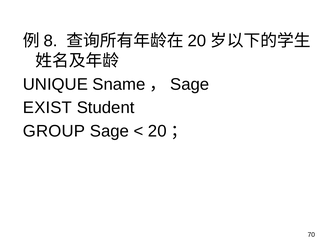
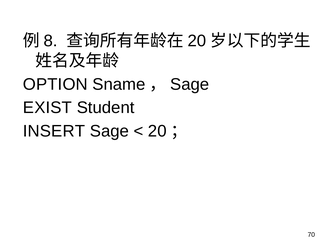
UNIQUE: UNIQUE -> OPTION (55, 84)
GROUP: GROUP -> INSERT (54, 131)
